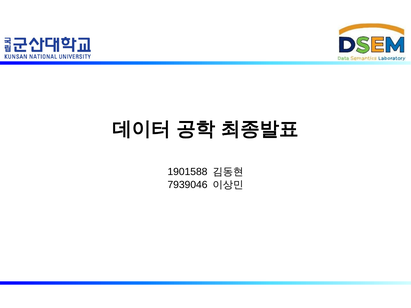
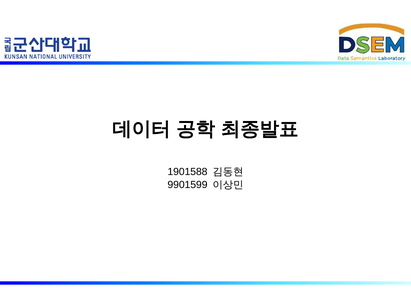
7939046: 7939046 -> 9901599 (187, 185)
